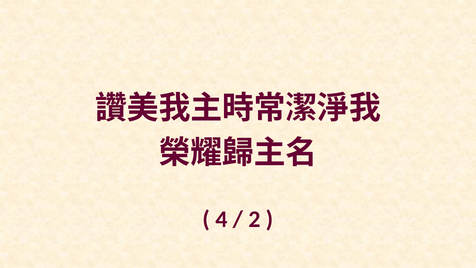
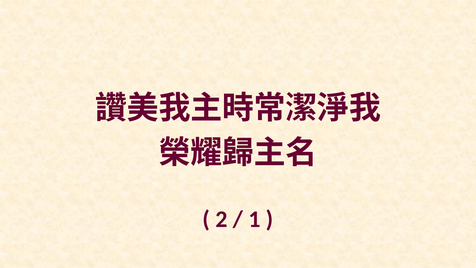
4: 4 -> 2 (221, 219)
2: 2 -> 1 (254, 219)
